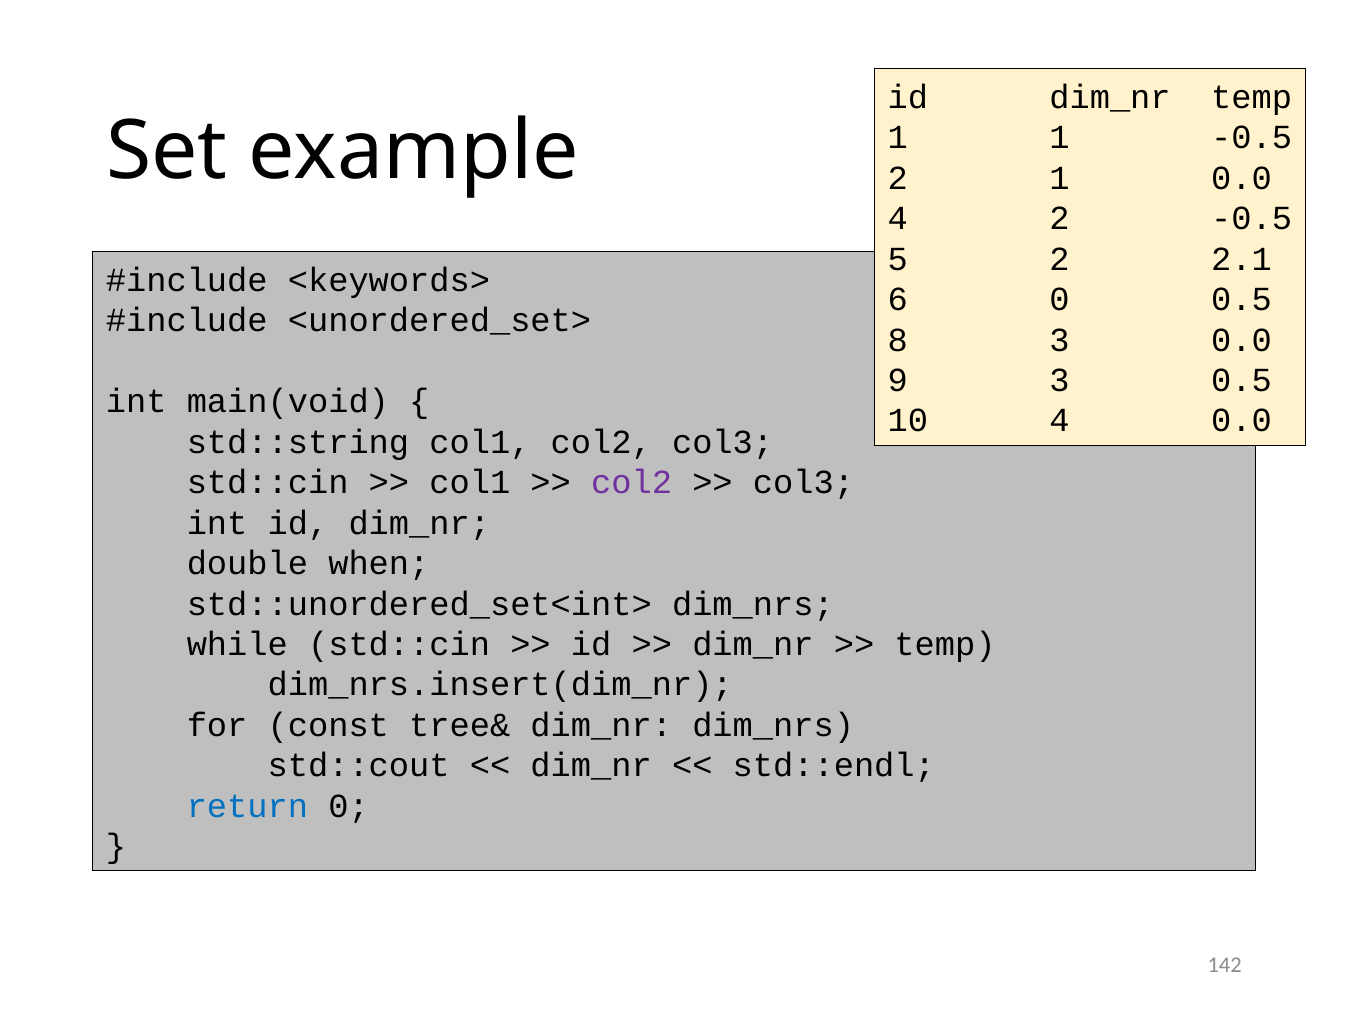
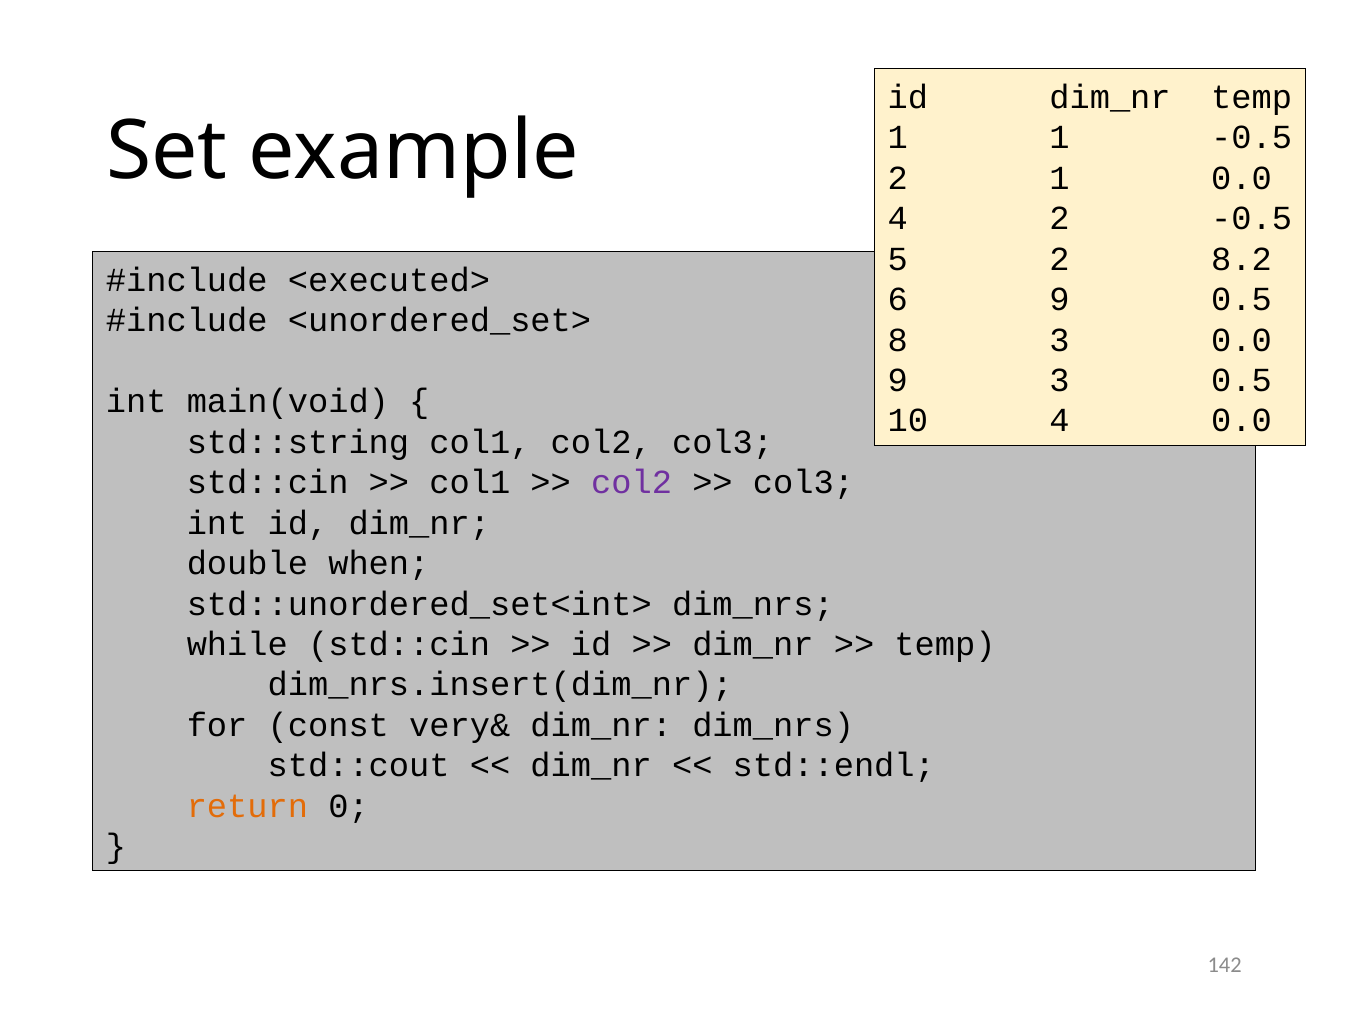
2.1: 2.1 -> 8.2 (1241, 259)
<keywords>: <keywords> -> <executed> (389, 280)
6 0: 0 -> 9 (1059, 299)
tree&: tree& -> very& (460, 725)
return colour: blue -> orange (247, 806)
